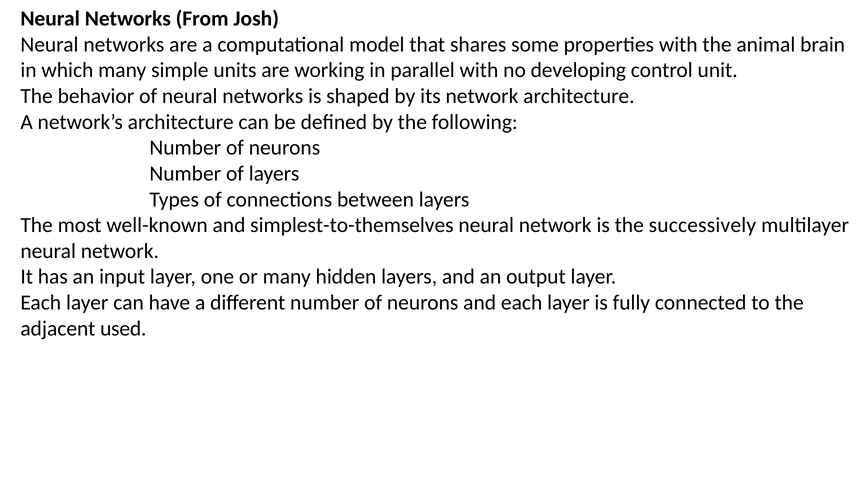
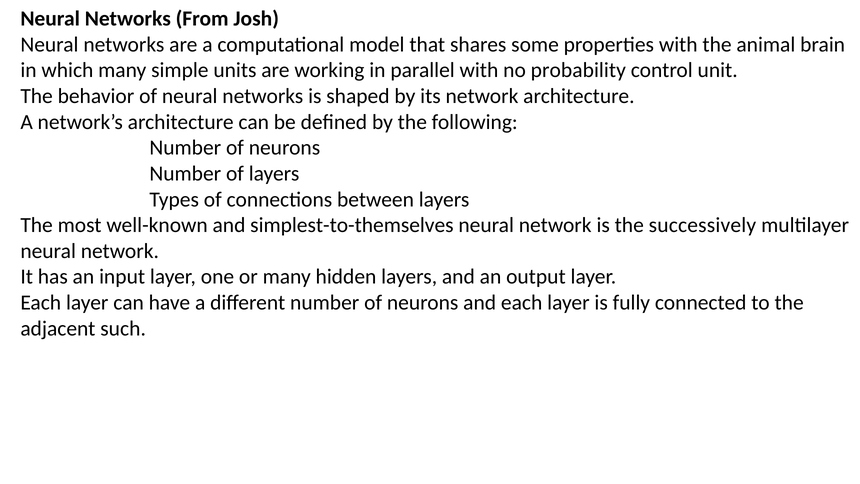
developing: developing -> probability (578, 70)
used: used -> such (123, 328)
